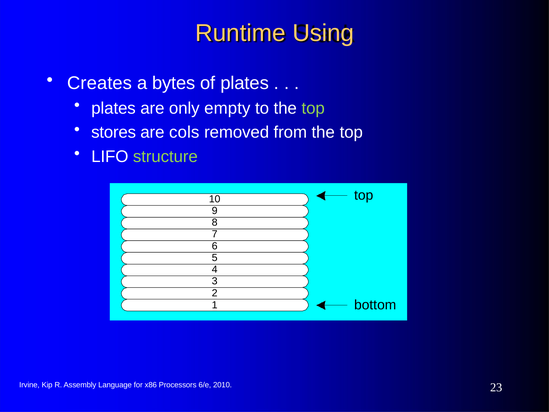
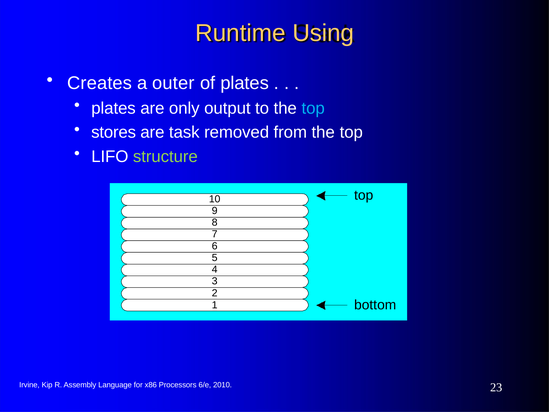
bytes: bytes -> outer (173, 83)
empty: empty -> output (227, 108)
top colour: light green -> light blue (313, 108)
cols: cols -> task (184, 132)
